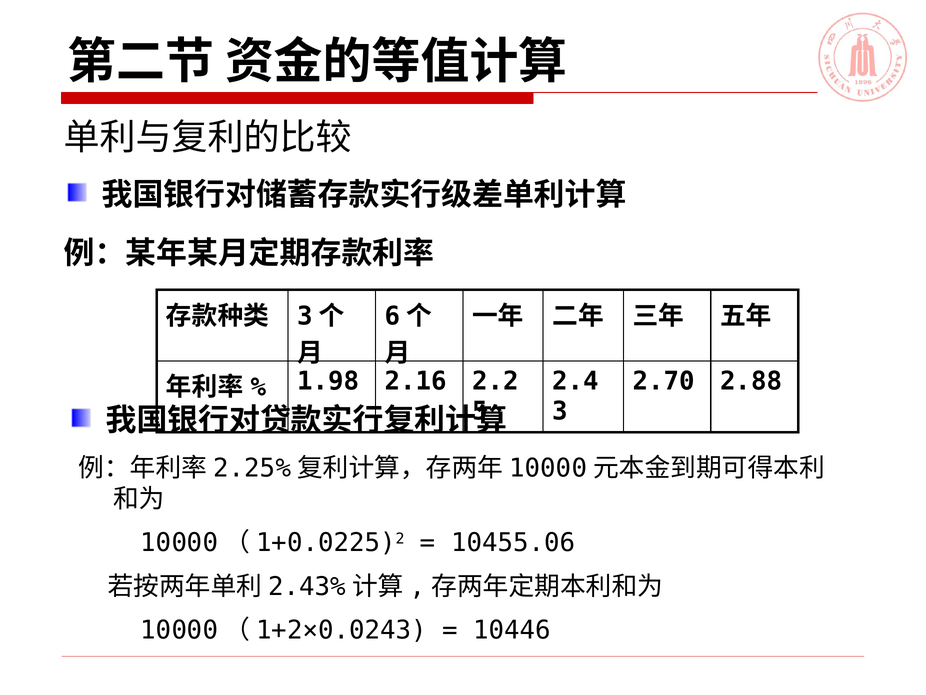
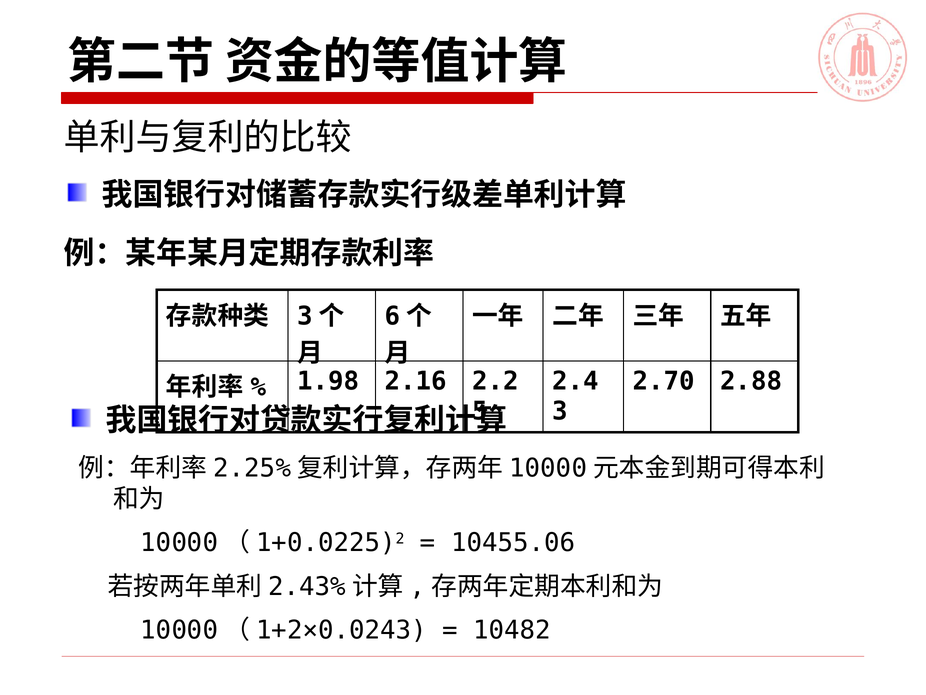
10446: 10446 -> 10482 (512, 630)
